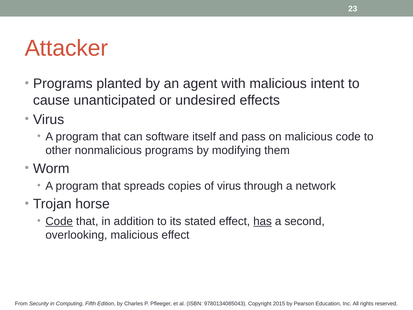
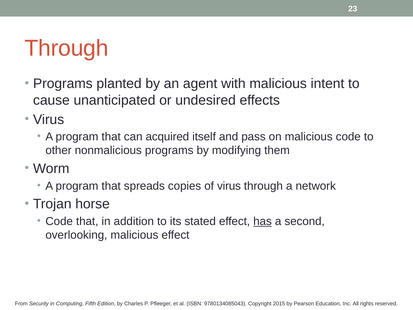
Attacker: Attacker -> Through (66, 48)
software: software -> acquired (167, 137)
Code underline: present -> none (59, 221)
